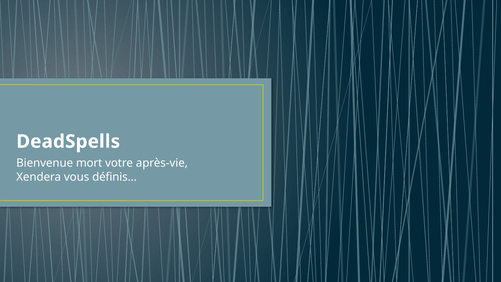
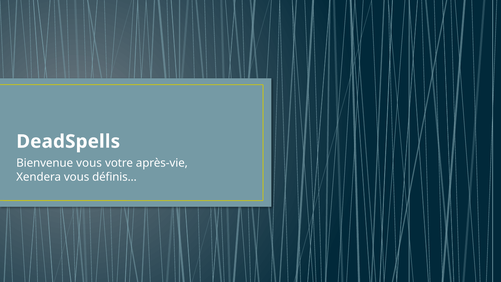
Bienvenue mort: mort -> vous (89, 163)
